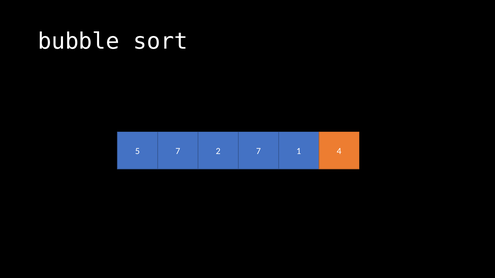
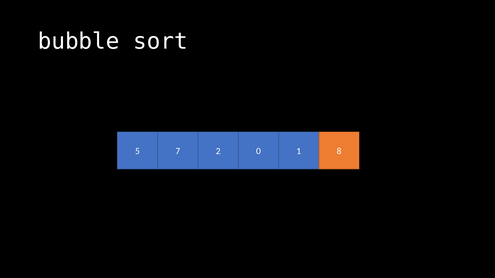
2 7: 7 -> 0 (258, 151)
4: 4 -> 8 (339, 151)
